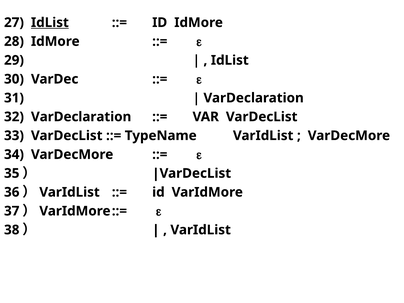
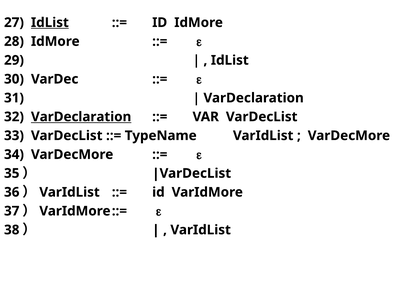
VarDeclaration underline: none -> present (81, 117)
